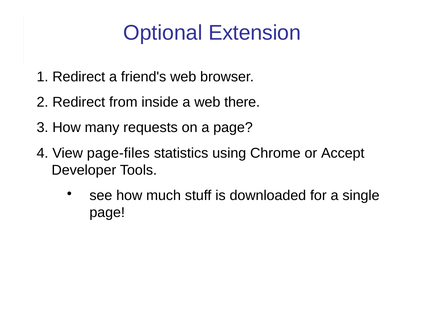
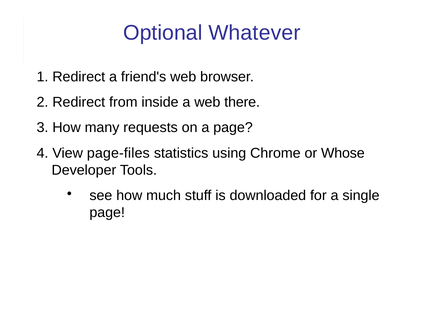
Extension: Extension -> Whatever (254, 33)
Accept: Accept -> Whose (343, 153)
